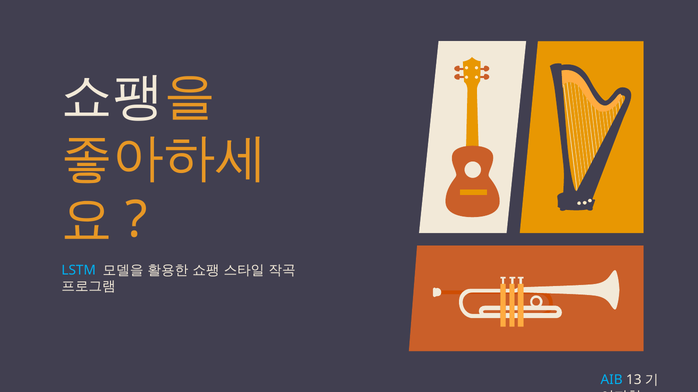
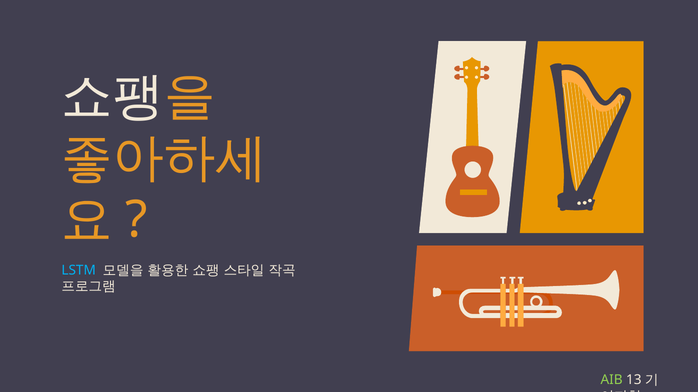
AIB colour: light blue -> light green (612, 380)
